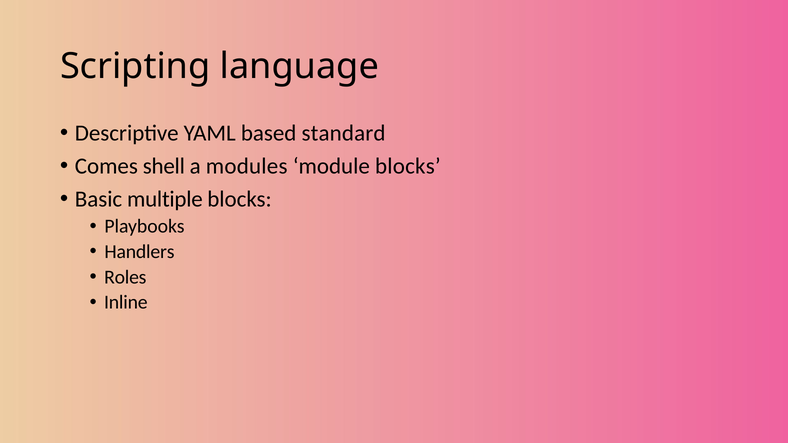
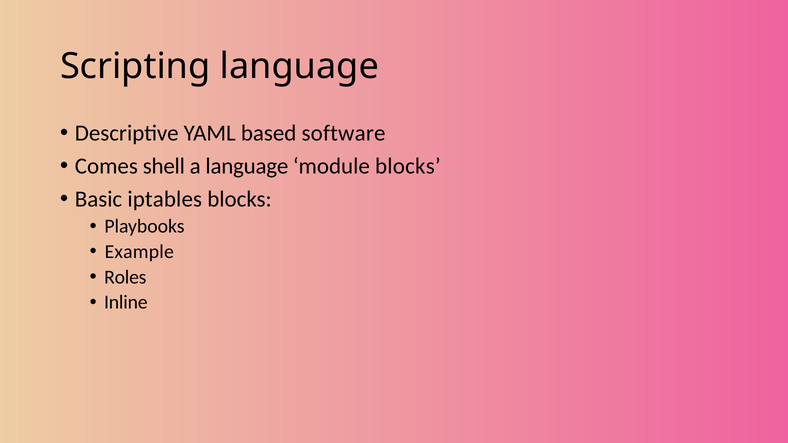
standard: standard -> software (344, 133)
a modules: modules -> language (247, 166)
multiple: multiple -> iptables (165, 199)
Handlers: Handlers -> Example (139, 252)
